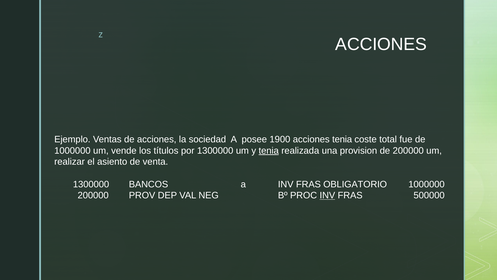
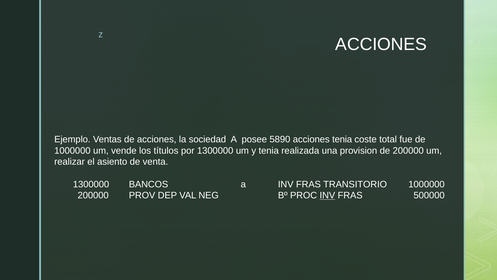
1900: 1900 -> 5890 (280, 139)
tenia underline: present -> none (269, 150)
OBLIGATORIO: OBLIGATORIO -> TRANSITORIO (355, 184)
